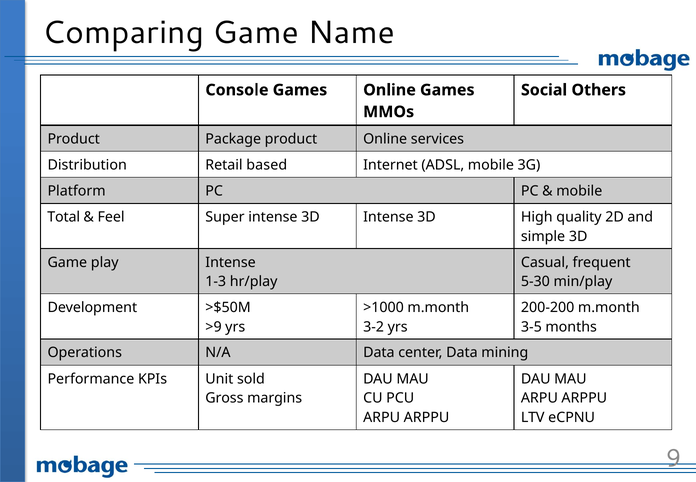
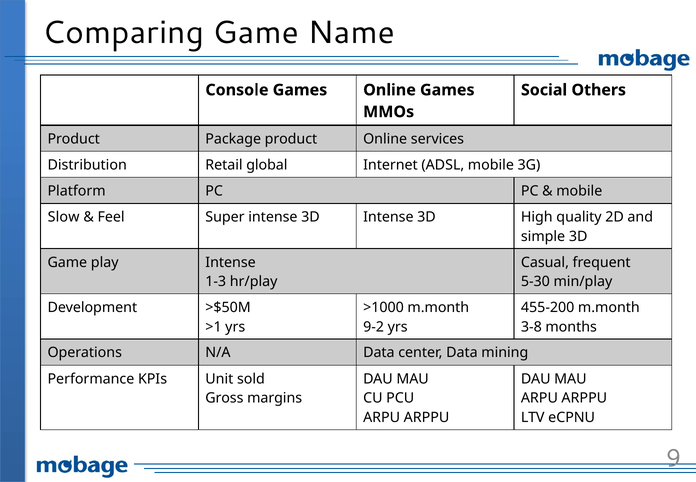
based: based -> global (267, 165)
Total: Total -> Slow (64, 217)
200-200: 200-200 -> 455-200 (548, 307)
>9: >9 -> >1 (214, 327)
3-2: 3-2 -> 9-2 (374, 327)
3-5: 3-5 -> 3-8 (531, 327)
